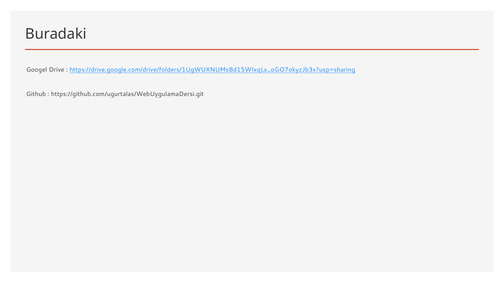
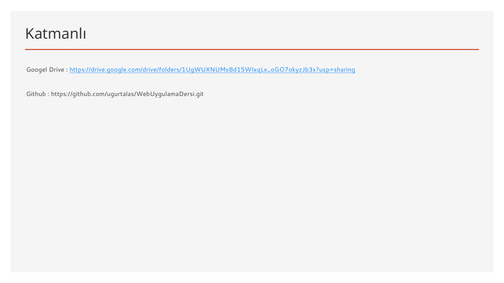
Buradaki: Buradaki -> Katmanlı (56, 34)
